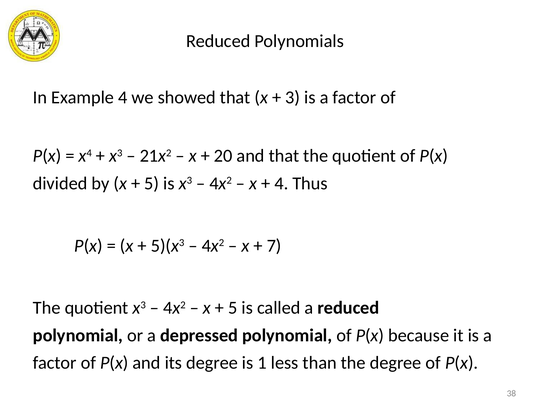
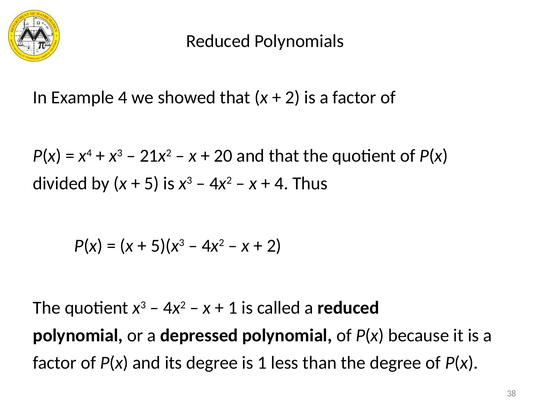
3: 3 -> 2 (293, 97)
7: 7 -> 2 (274, 245)
5: 5 -> 1 (233, 308)
